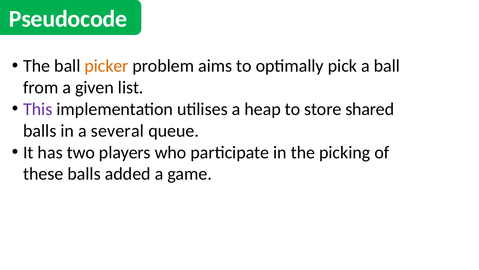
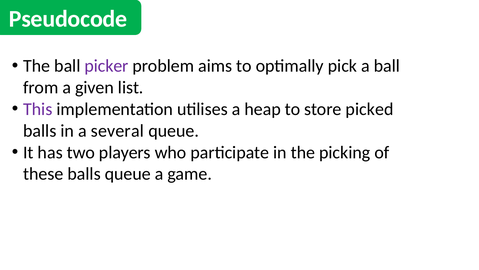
picker colour: orange -> purple (107, 66)
shared: shared -> picked (370, 109)
balls added: added -> queue (128, 174)
